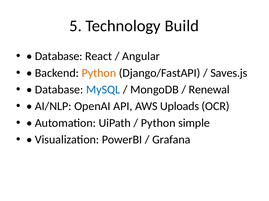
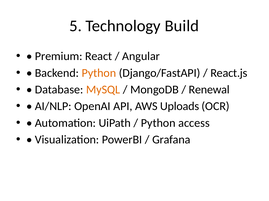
Database: Database -> Premium (59, 56)
Saves.js: Saves.js -> React.js (229, 73)
MySQL colour: blue -> orange (103, 90)
simple: simple -> access (194, 123)
